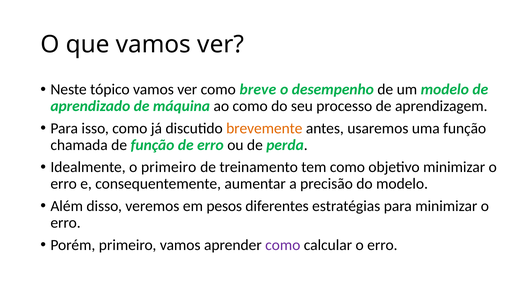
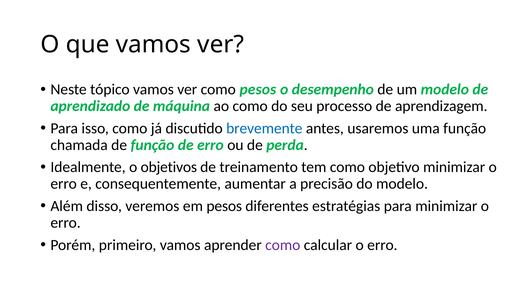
como breve: breve -> pesos (258, 90)
brevemente colour: orange -> blue (264, 129)
o primeiro: primeiro -> objetivos (169, 168)
